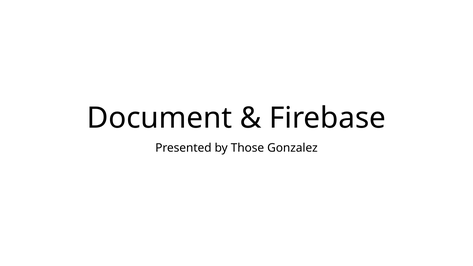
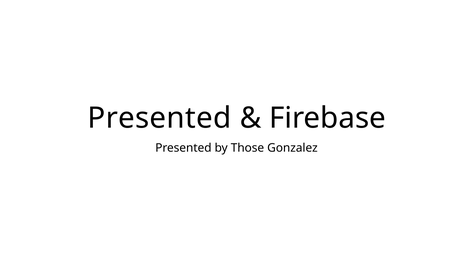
Document: Document -> Presented (159, 118)
